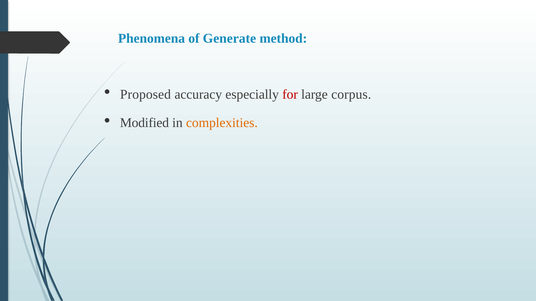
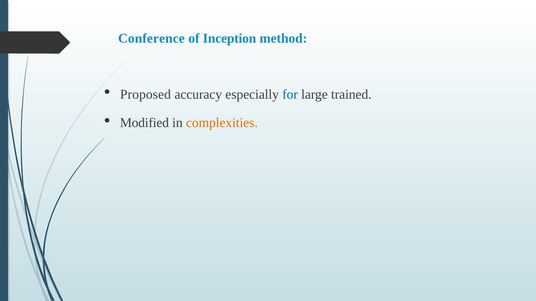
Phenomena: Phenomena -> Conference (151, 38)
Generate: Generate -> Inception (230, 38)
for colour: red -> blue (290, 94)
corpus: corpus -> trained (351, 94)
